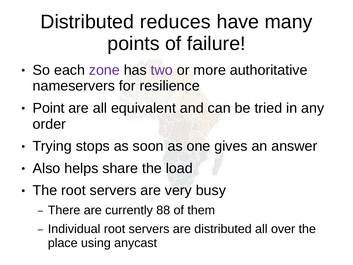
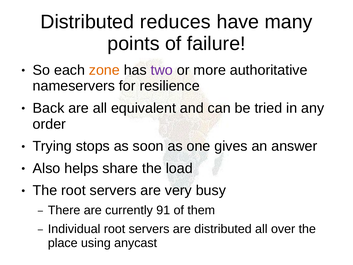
zone colour: purple -> orange (104, 70)
Point: Point -> Back (49, 108)
88: 88 -> 91 (163, 210)
